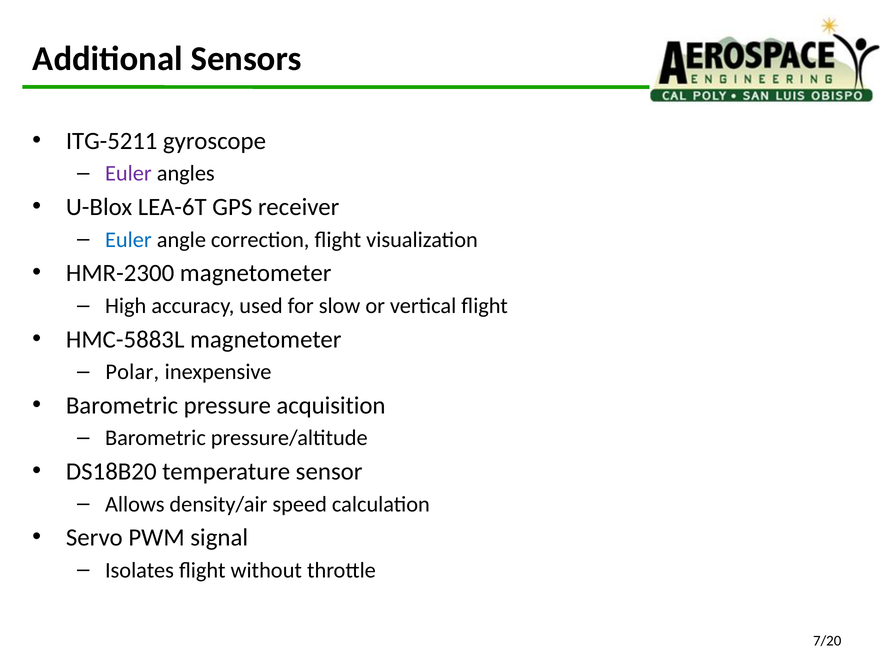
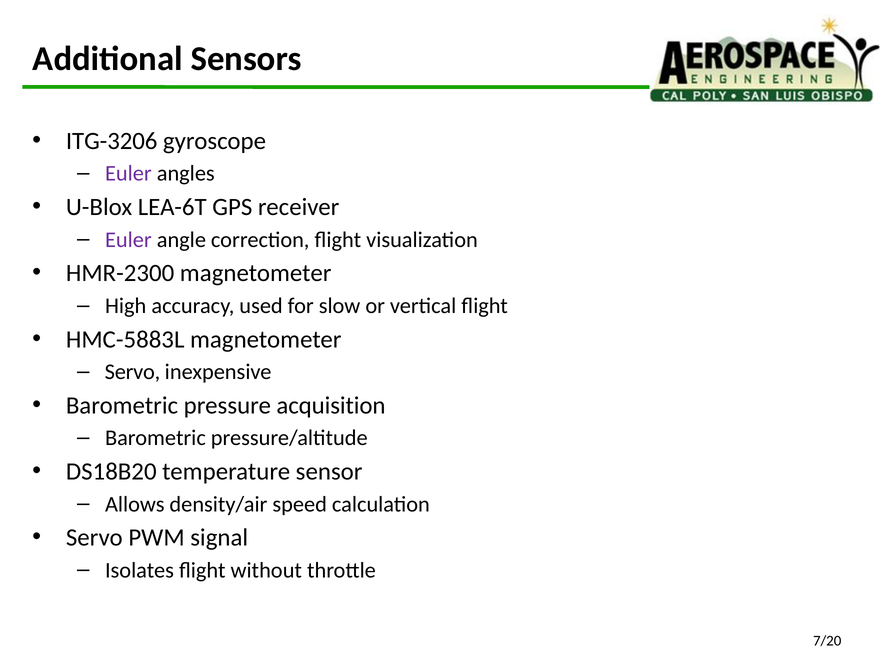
ITG-5211: ITG-5211 -> ITG-3206 (112, 141)
Euler colour: blue -> purple (128, 240)
Polar: Polar -> Servo (132, 372)
